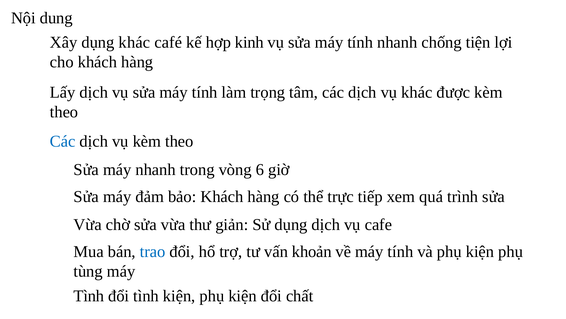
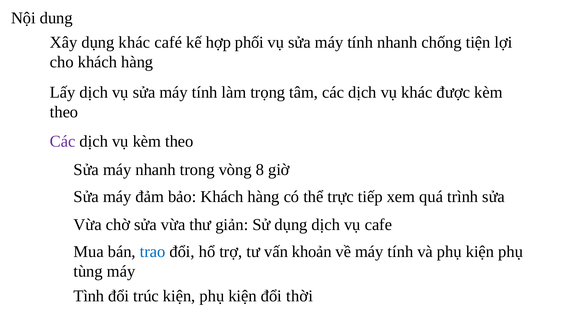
kinh: kinh -> phối (249, 42)
Các colour: blue -> purple (63, 141)
6: 6 -> 8 (260, 170)
đổi tình: tình -> trúc (146, 295)
chất: chất -> thời (300, 295)
